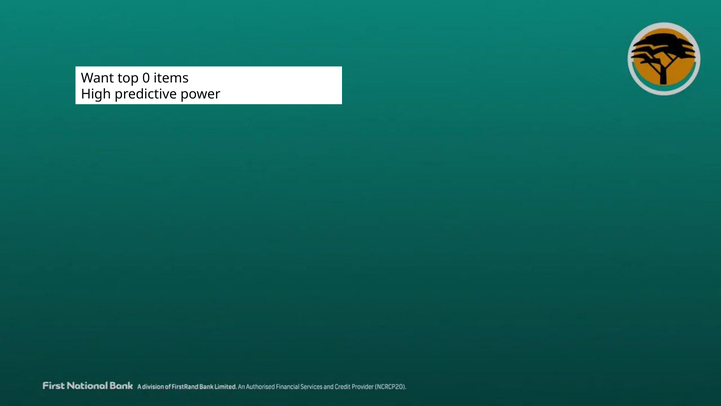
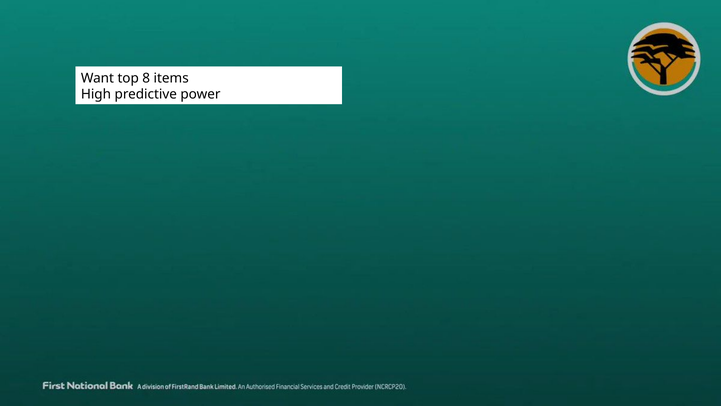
0: 0 -> 8 (146, 78)
